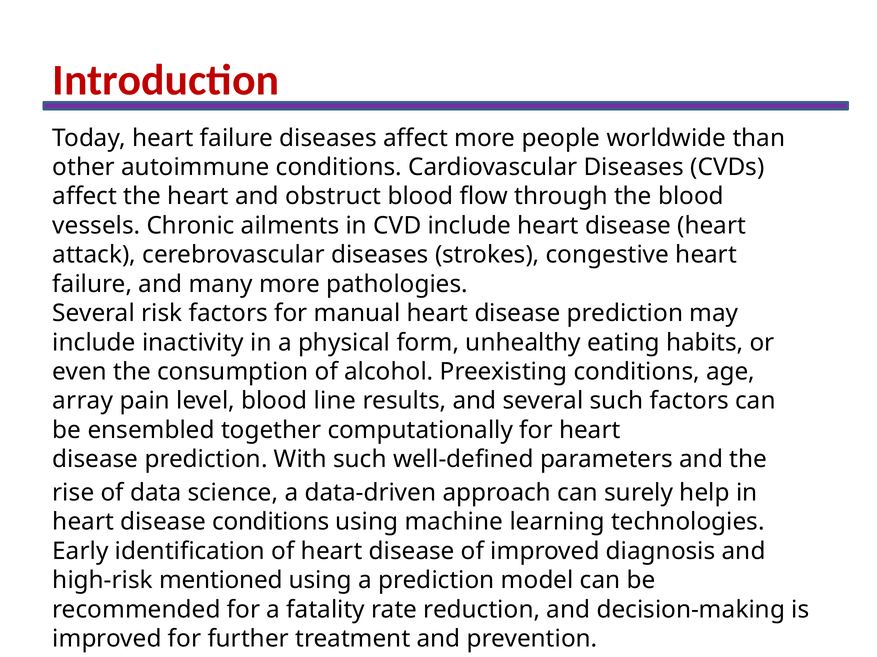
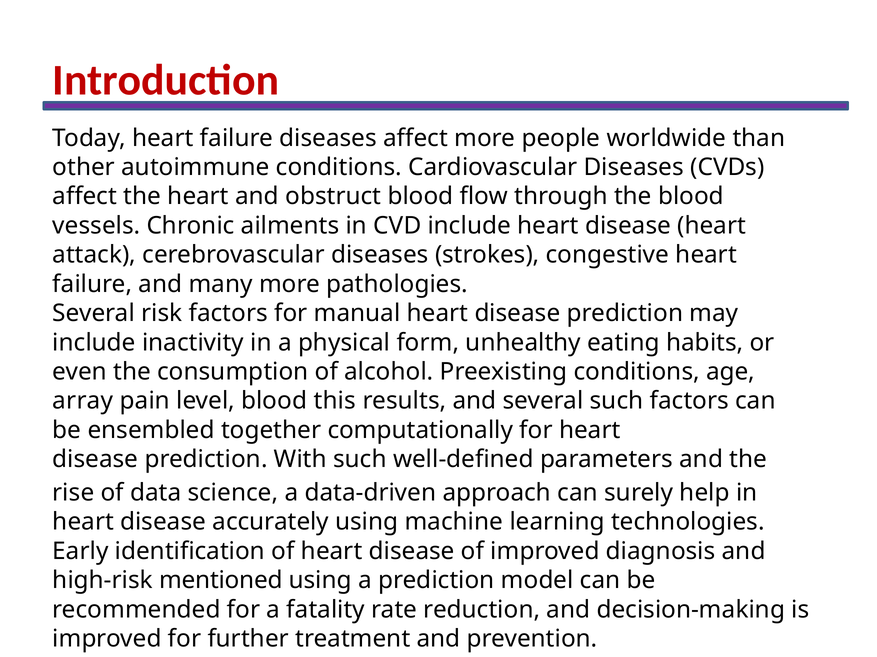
line: line -> this (335, 401)
disease conditions: conditions -> accurately (271, 522)
